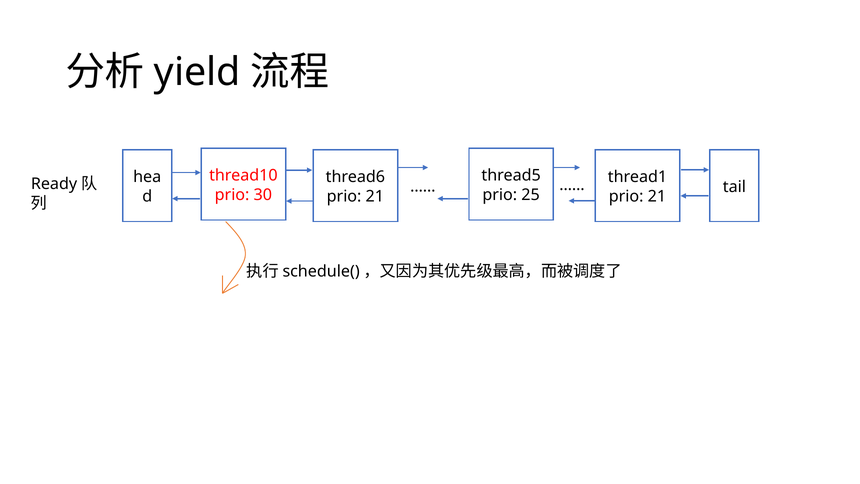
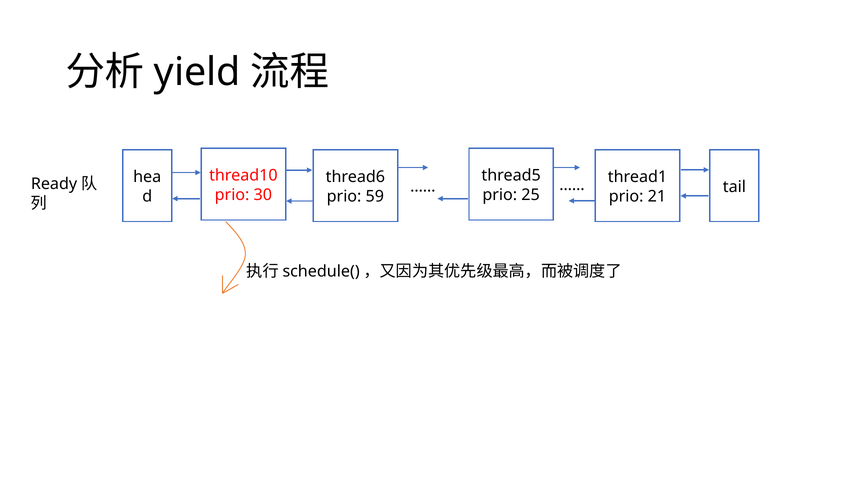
21: 21 -> 59 (375, 196)
